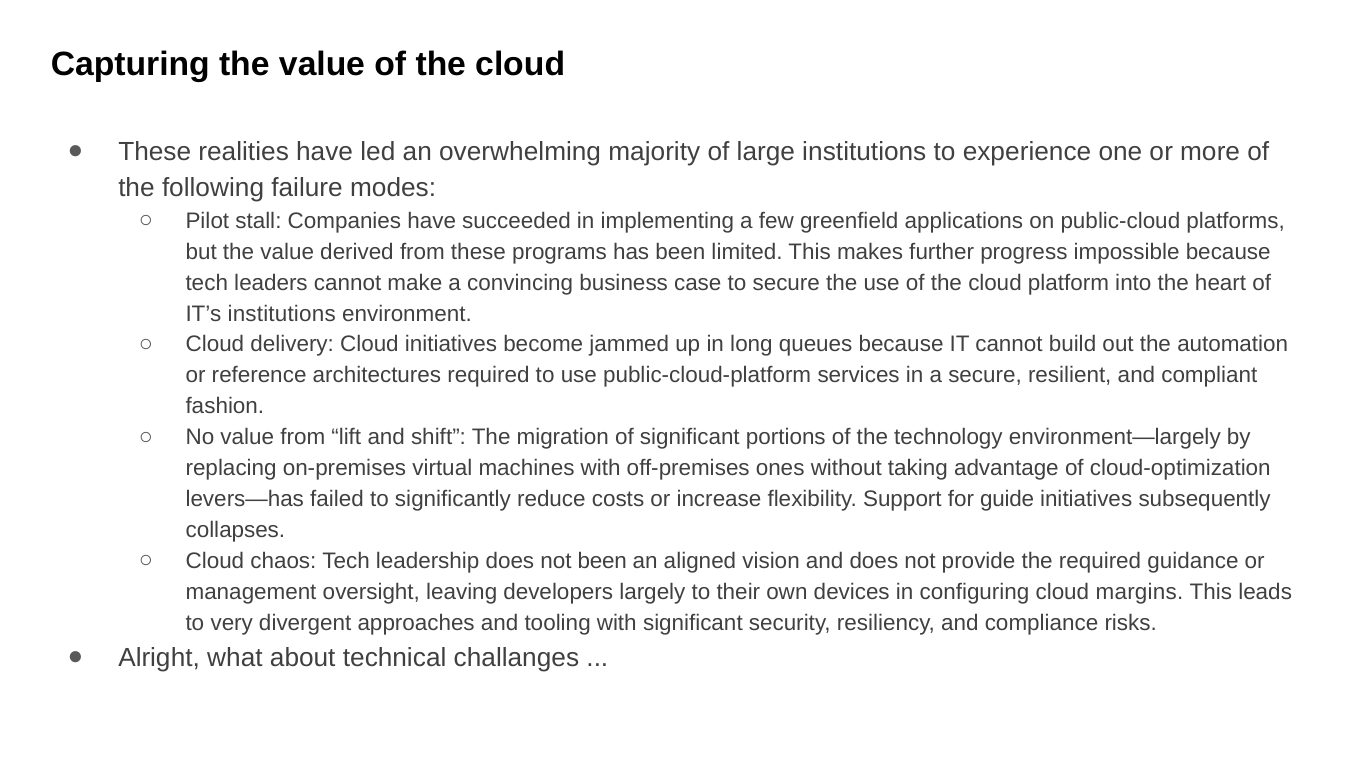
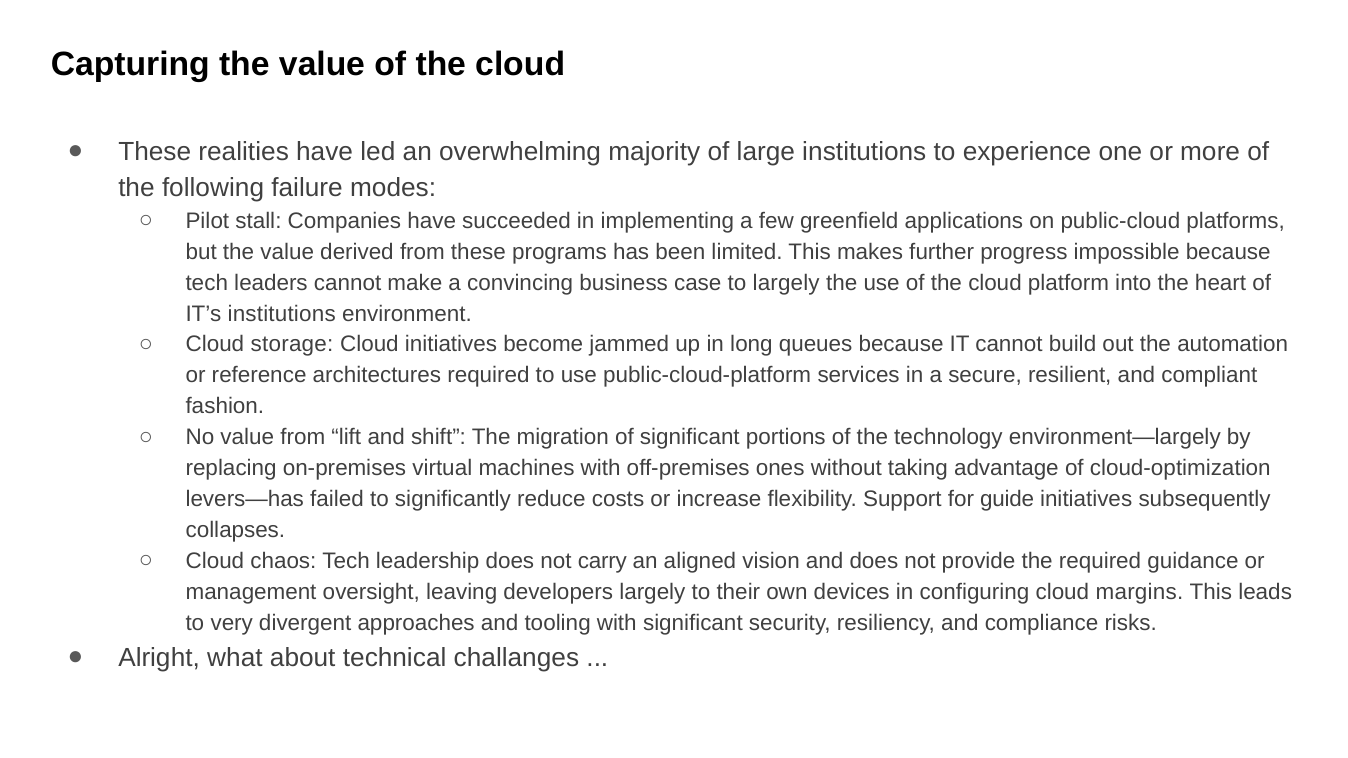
to secure: secure -> largely (786, 283)
delivery: delivery -> storage (292, 345)
not been: been -> carry (602, 562)
